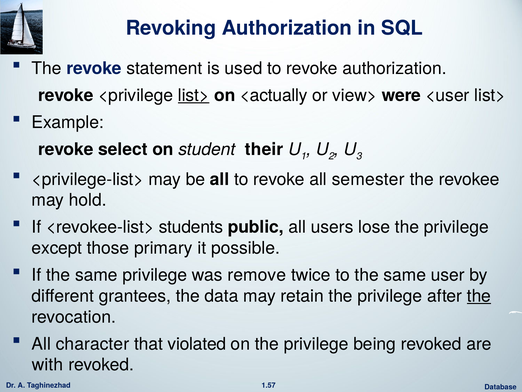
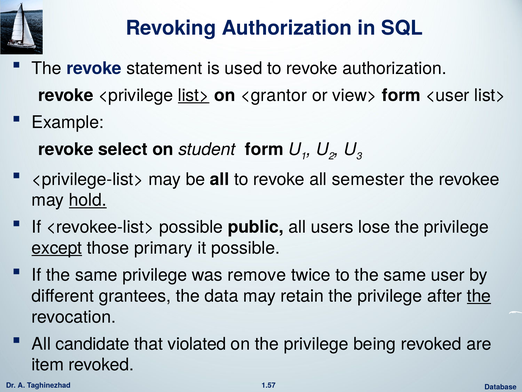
<actually: <actually -> <grantor (274, 95)
view> were: were -> form (401, 95)
student their: their -> form (264, 149)
hold underline: none -> present (88, 200)
<revokee-list> students: students -> possible (191, 227)
except underline: none -> present (57, 248)
character: character -> candidate (93, 343)
with: with -> item (48, 364)
